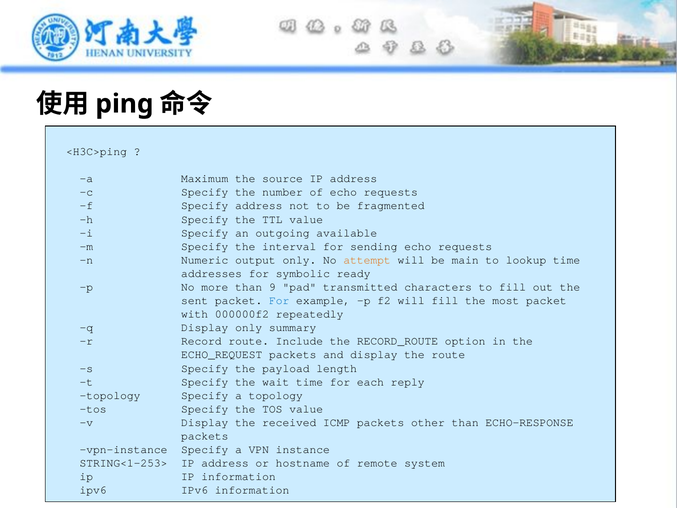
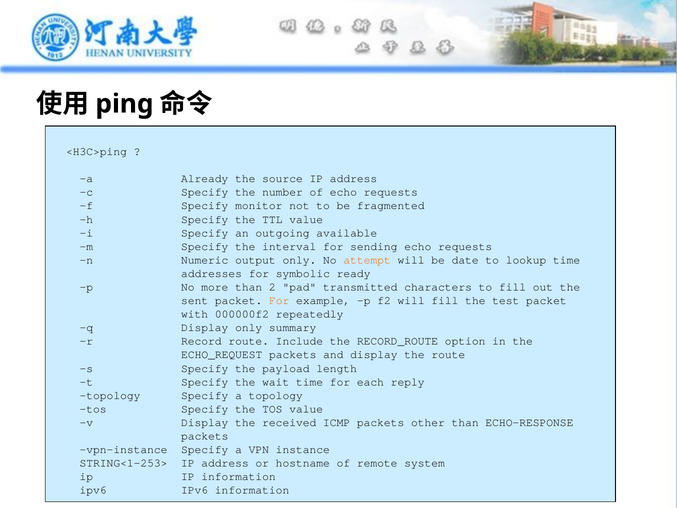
Maximum: Maximum -> Already (205, 179)
Specify address: address -> monitor (259, 206)
main: main -> date (465, 260)
9: 9 -> 2 (272, 287)
For colour: blue -> orange (279, 300)
most: most -> test (506, 300)
